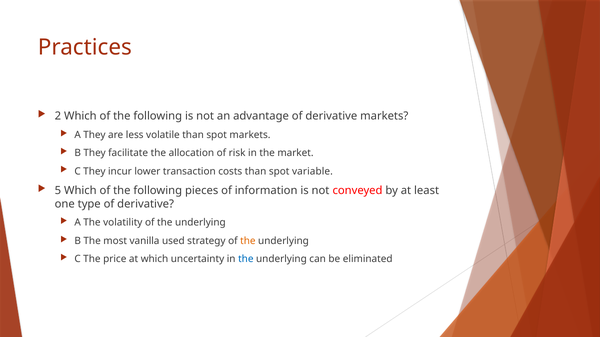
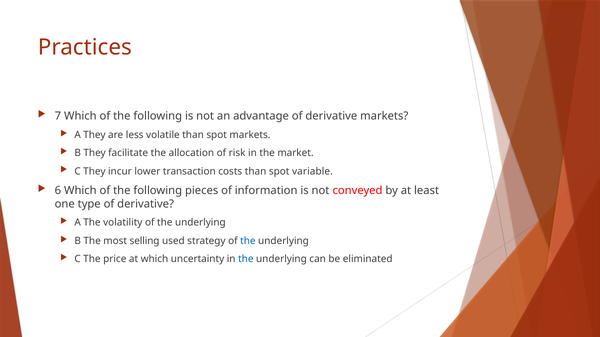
2: 2 -> 7 (58, 116)
5: 5 -> 6 (58, 191)
vanilla: vanilla -> selling (145, 241)
the colour: orange -> blue (248, 241)
